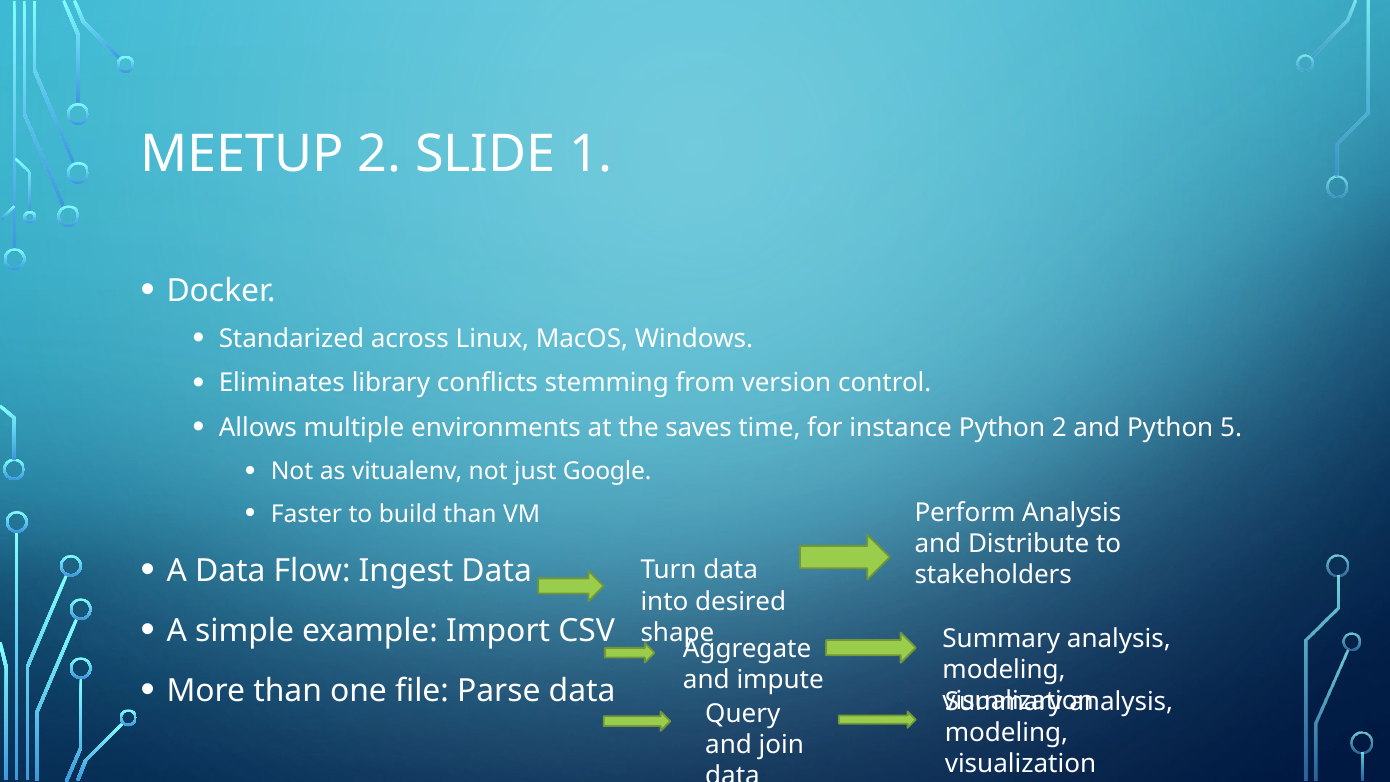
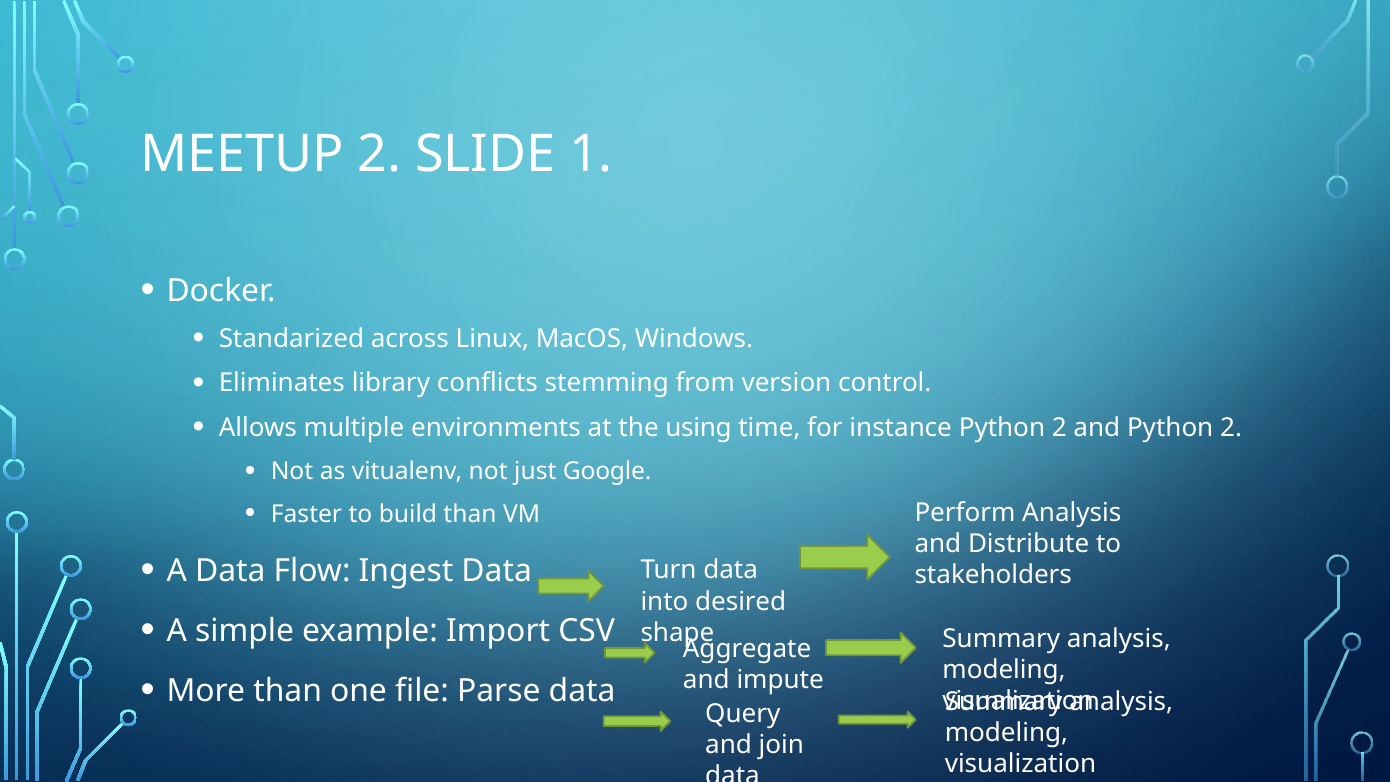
saves: saves -> using (699, 428)
and Python 5: 5 -> 2 (1231, 428)
